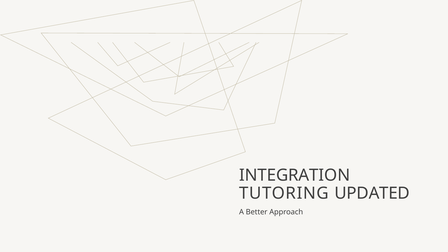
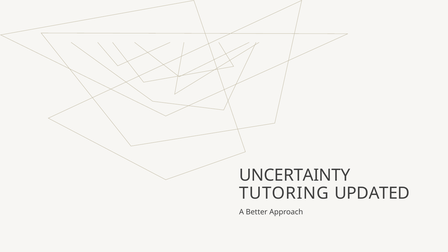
INTEGRATION: INTEGRATION -> UNCERTAINTY (295, 175)
